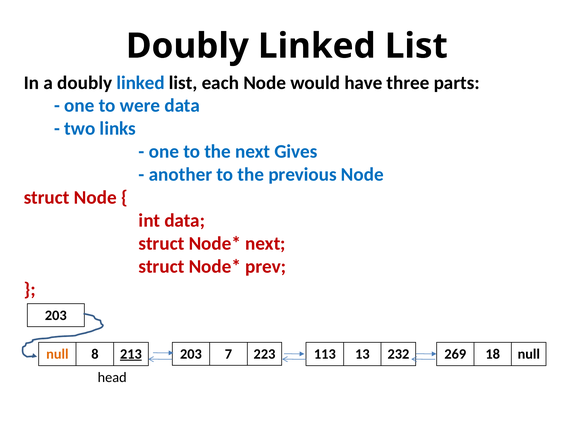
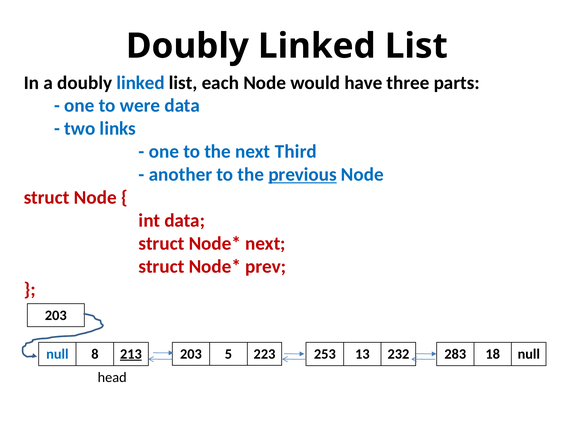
Gives: Gives -> Third (296, 151)
previous underline: none -> present (303, 174)
7: 7 -> 5 (228, 354)
113: 113 -> 253 (325, 354)
269: 269 -> 283 (455, 354)
null colour: orange -> blue (57, 354)
